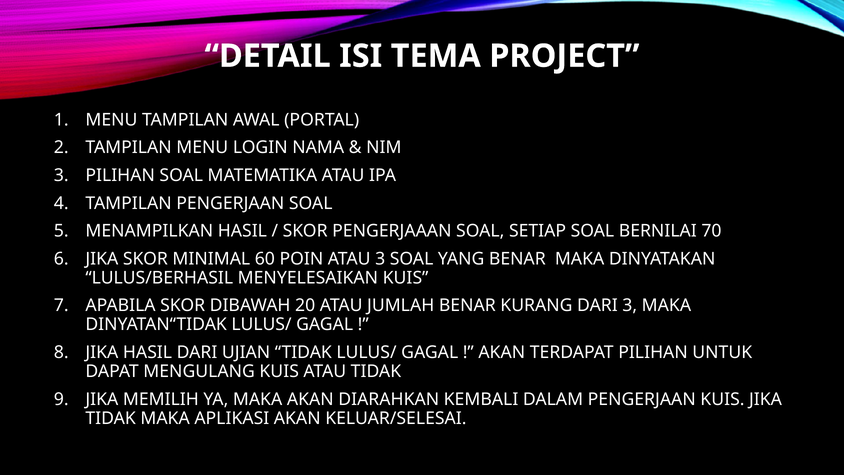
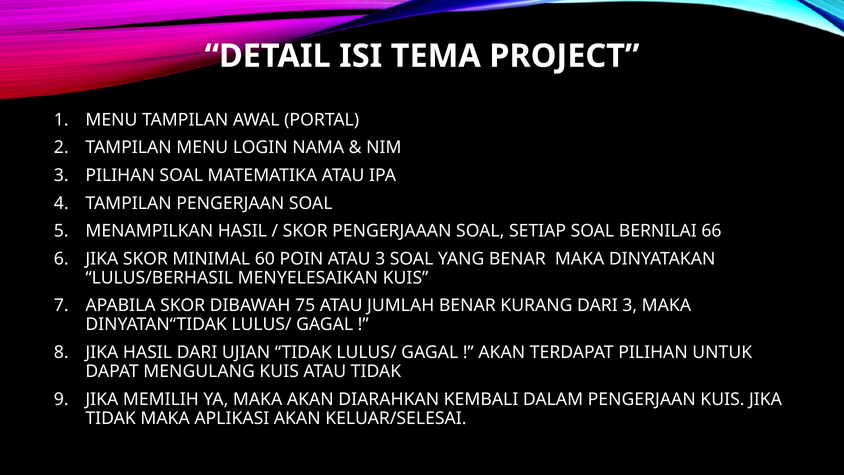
70: 70 -> 66 (711, 231)
20: 20 -> 75 (305, 306)
